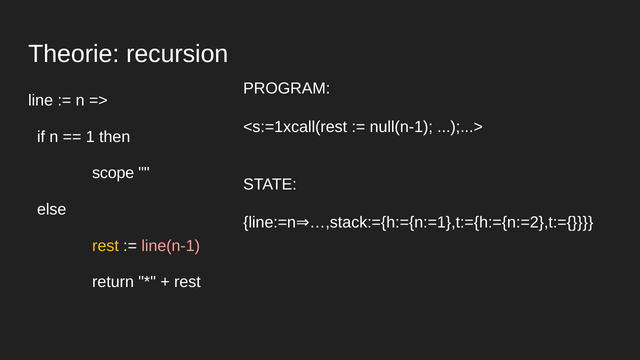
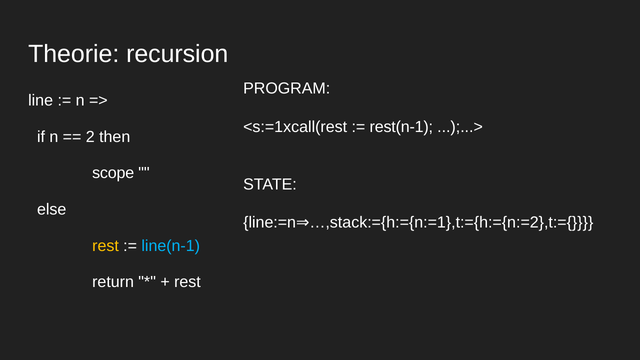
null(n-1: null(n-1 -> rest(n-1 (401, 127)
1: 1 -> 2 (90, 137)
line(n-1 colour: pink -> light blue (171, 246)
